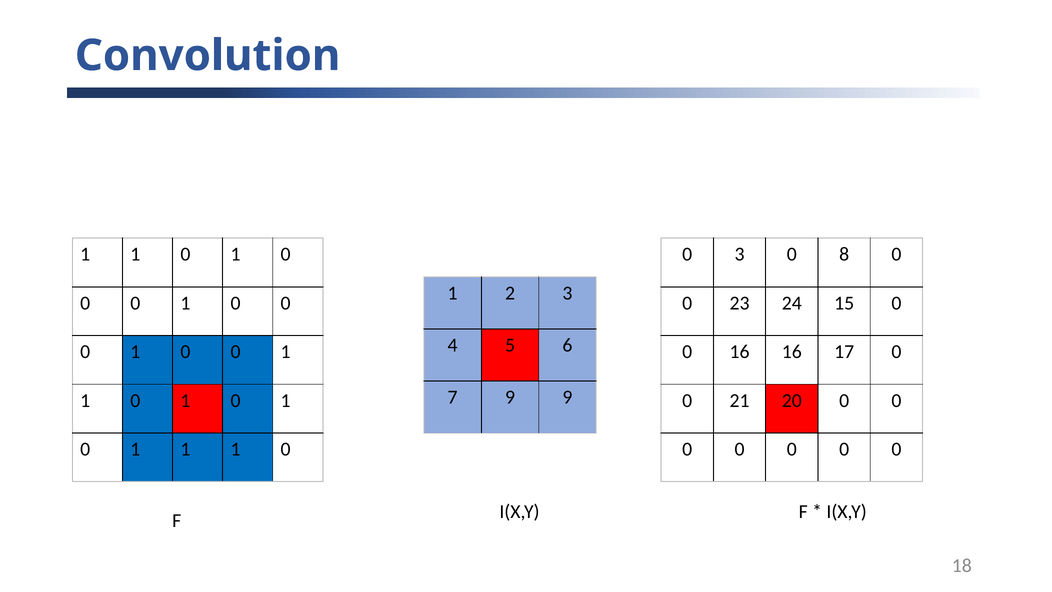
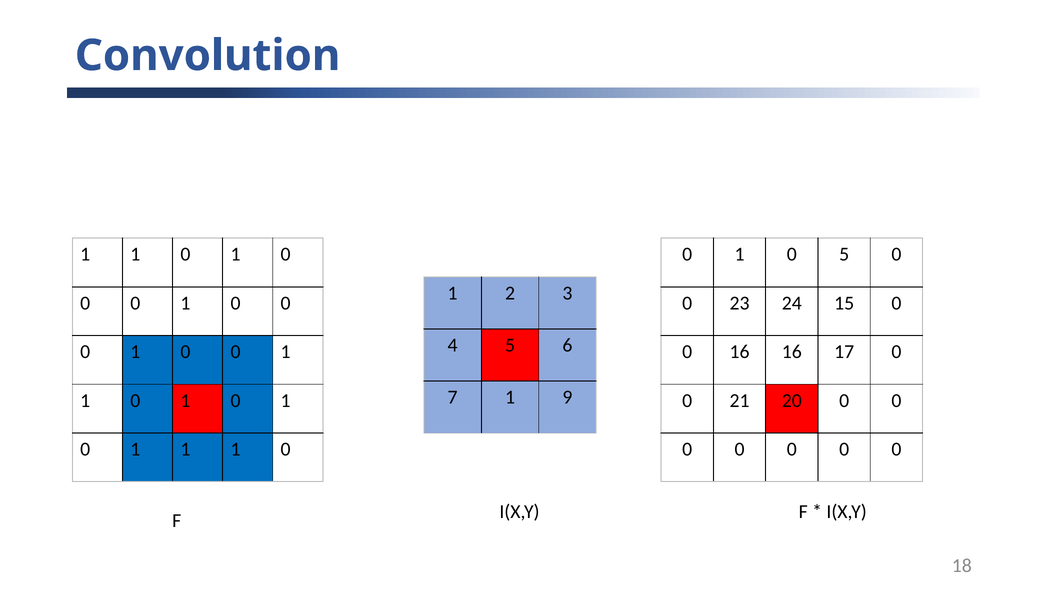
3: 3 -> 1 (739, 254)
0 8: 8 -> 5 (844, 254)
7 9: 9 -> 1 (510, 397)
